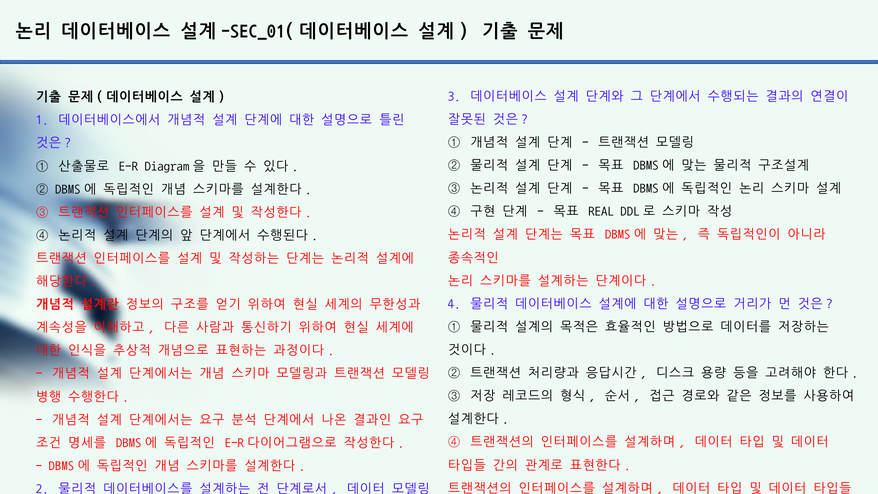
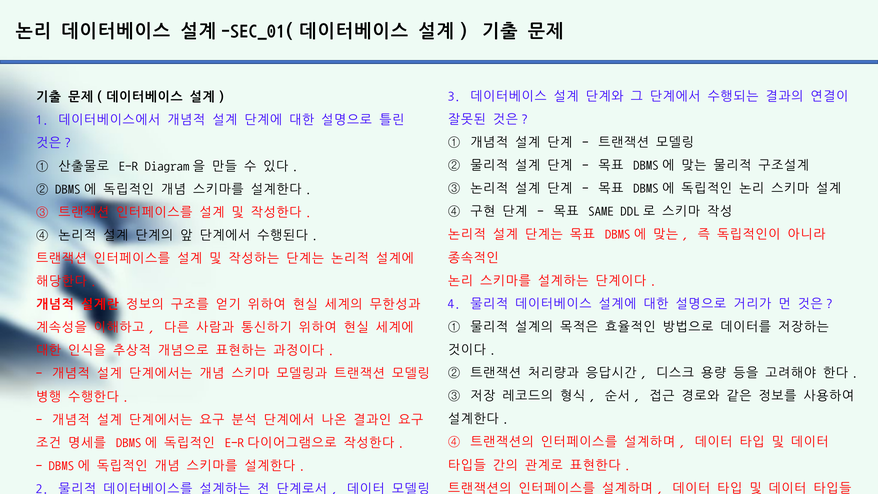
REAL: REAL -> SAME (601, 211)
